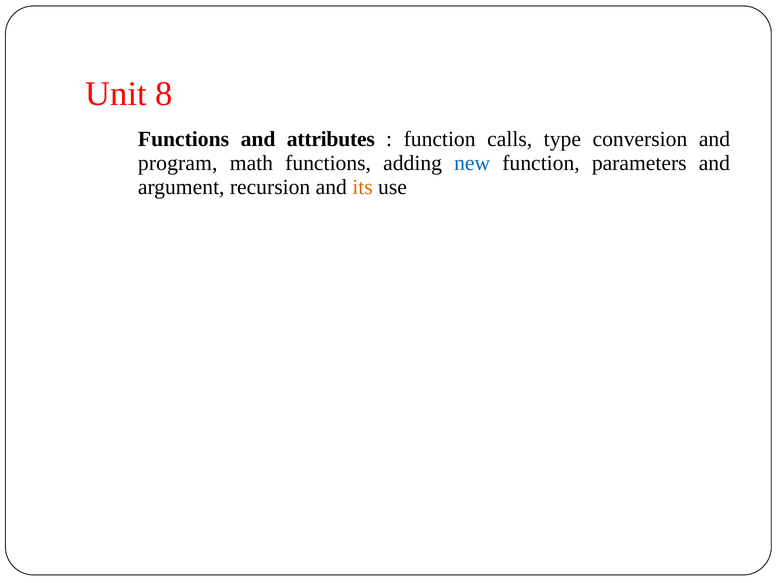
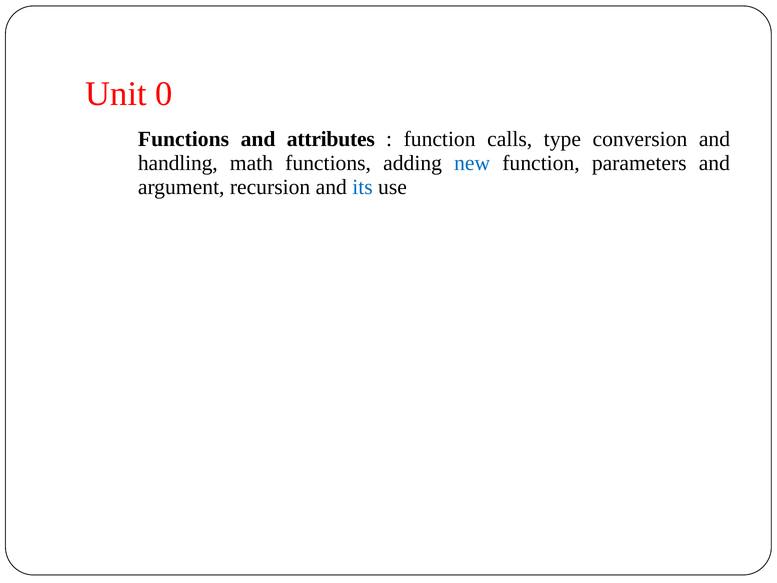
8: 8 -> 0 (164, 94)
program: program -> handling (178, 163)
its colour: orange -> blue (362, 187)
